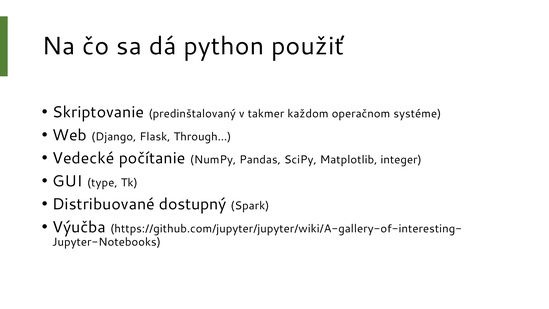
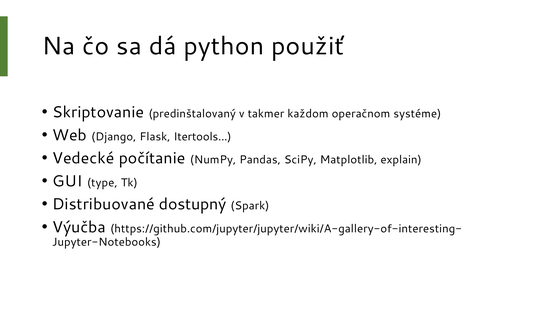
Through: Through -> Itertools (202, 137)
integer: integer -> explain (401, 160)
